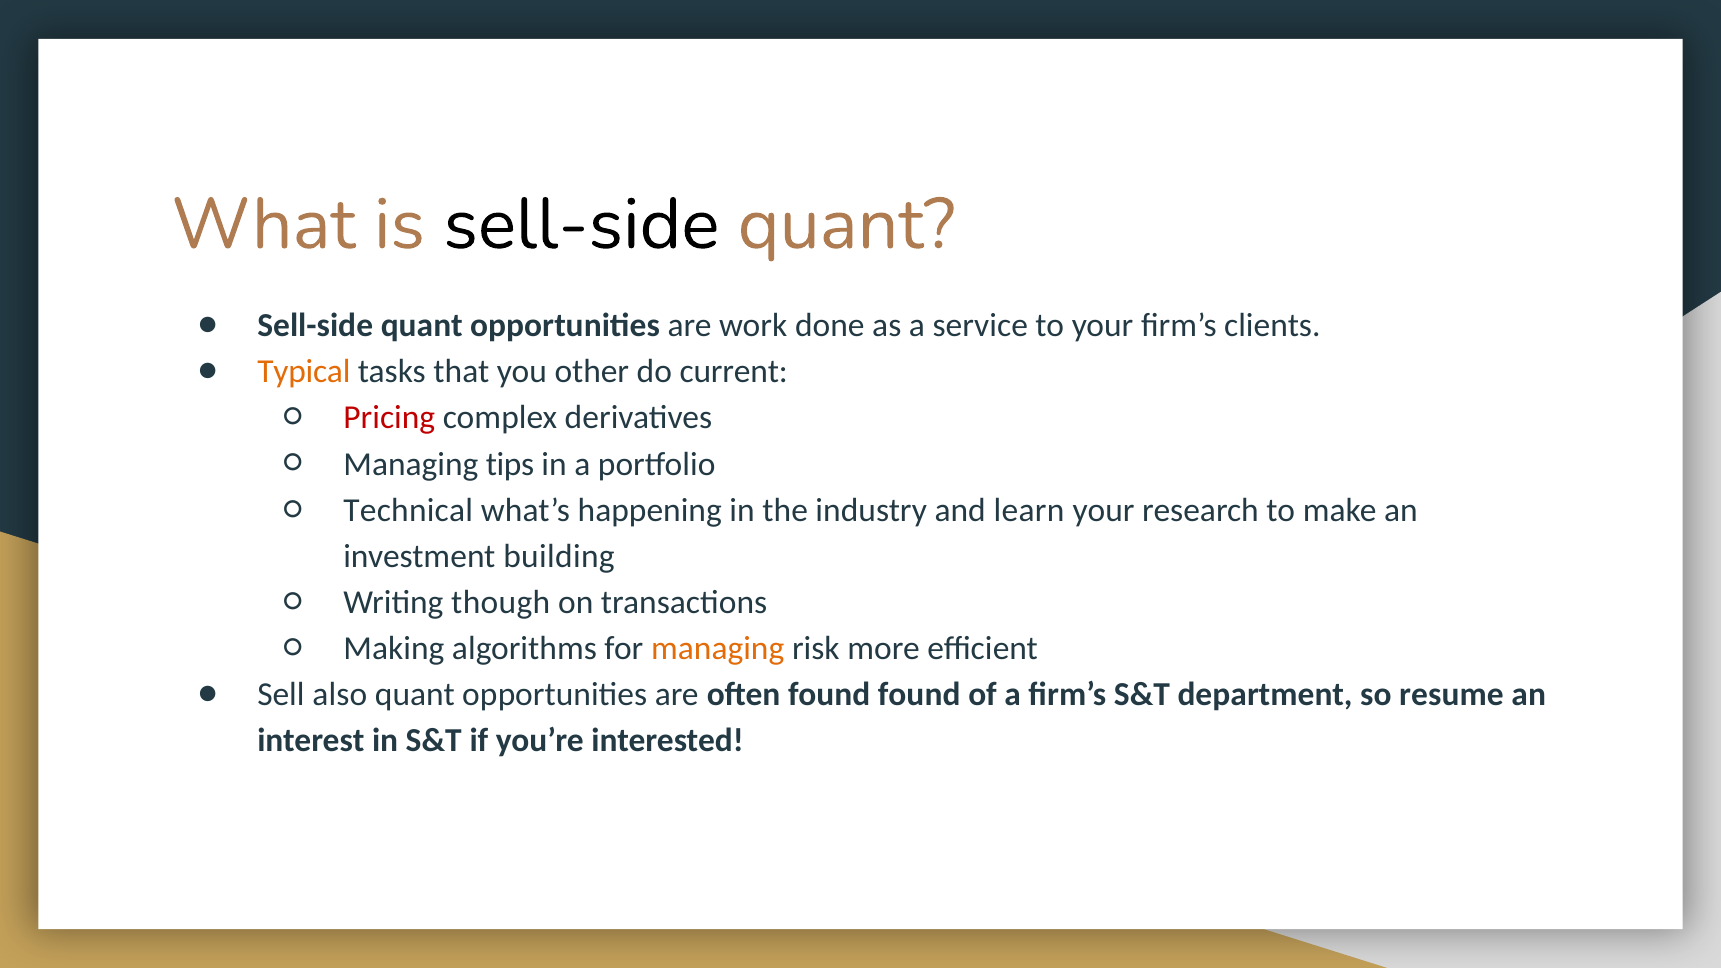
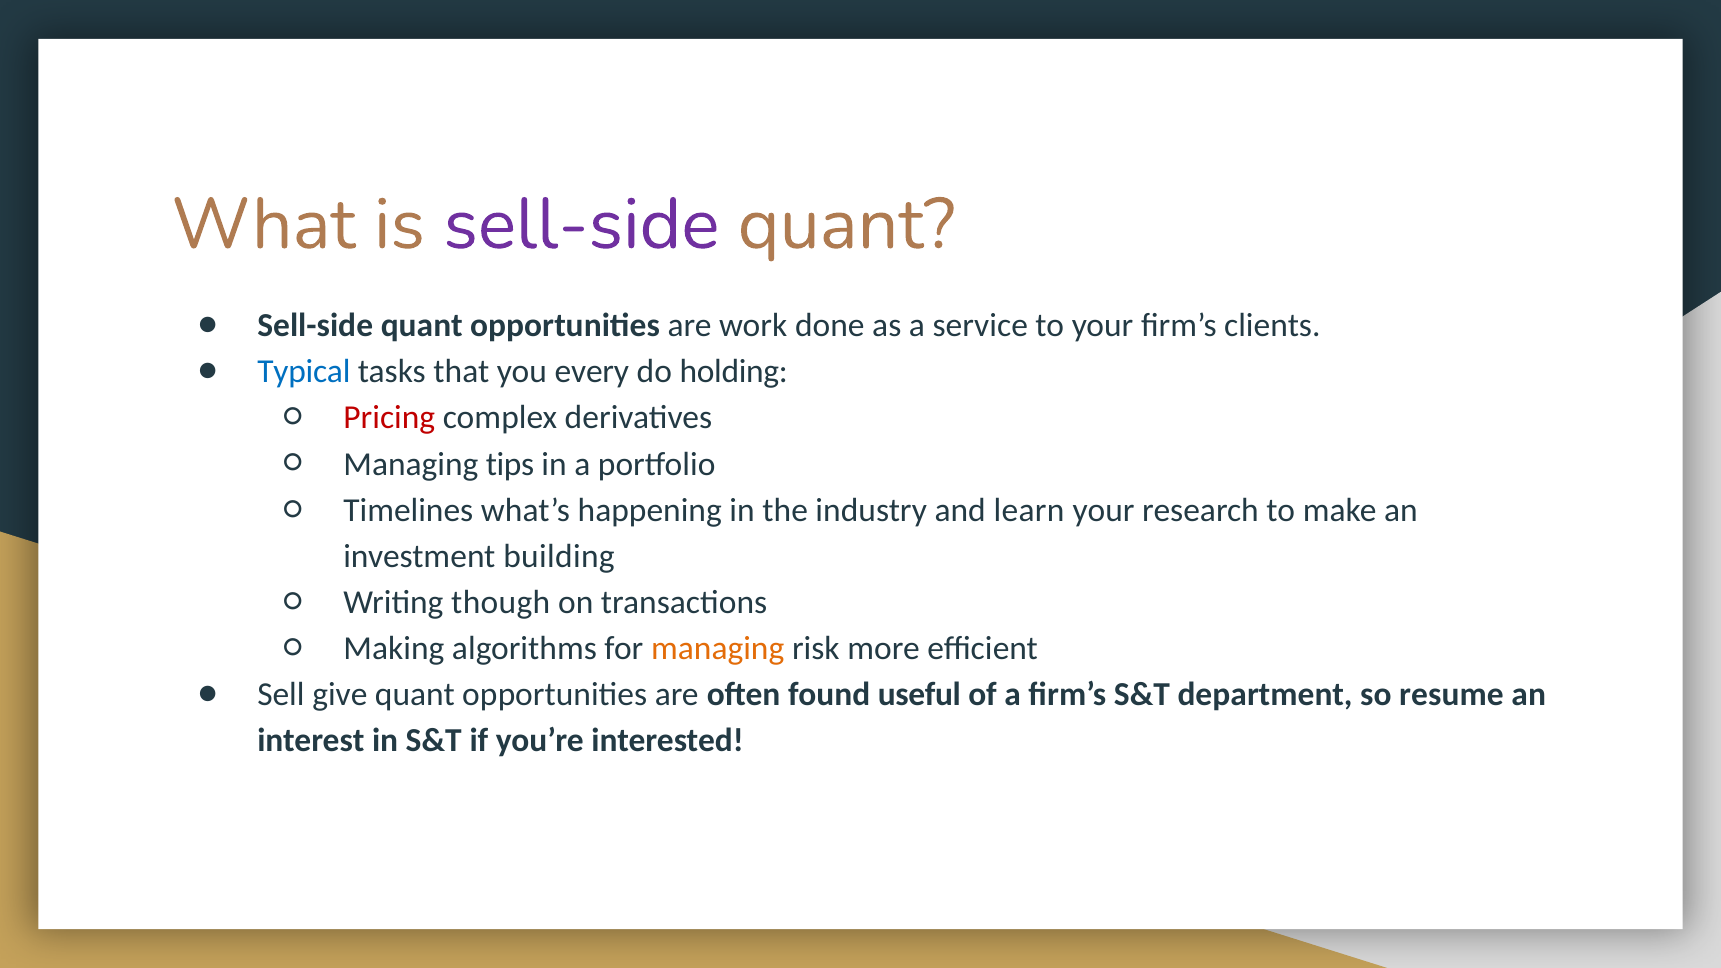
sell-side colour: black -> purple (581, 224)
Typical colour: orange -> blue (304, 372)
other: other -> every (592, 372)
current: current -> holding (734, 372)
Technical: Technical -> Timelines (408, 510)
also: also -> give (340, 695)
found found: found -> useful (919, 695)
